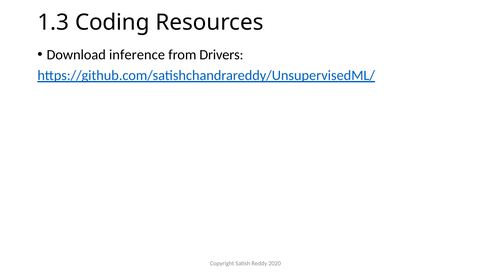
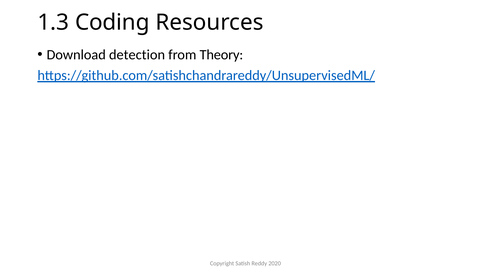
inference: inference -> detection (137, 55)
Drivers: Drivers -> Theory (221, 55)
